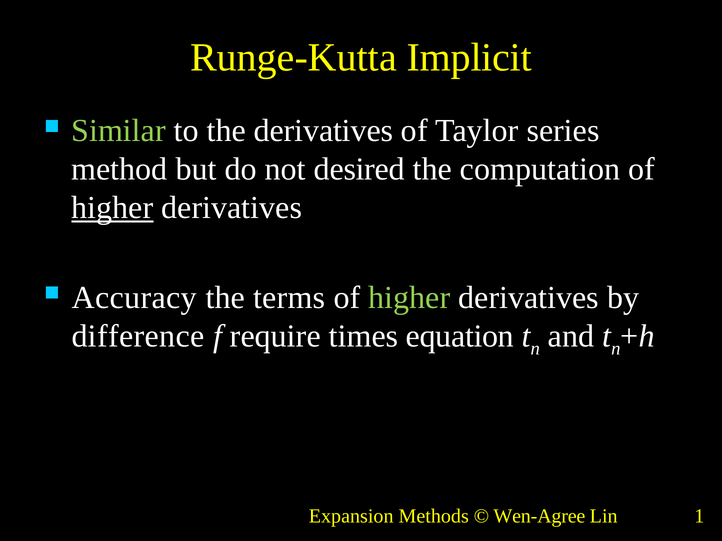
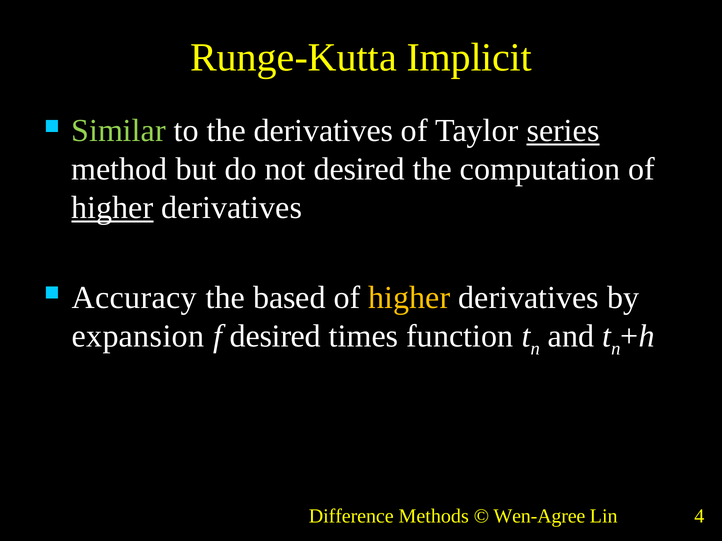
series underline: none -> present (563, 131)
terms: terms -> based (289, 298)
higher colour: light green -> yellow (409, 298)
difference: difference -> expansion (138, 336)
f require: require -> desired (275, 336)
equation: equation -> function (460, 336)
Expansion: Expansion -> Difference (351, 516)
1: 1 -> 4 (699, 516)
